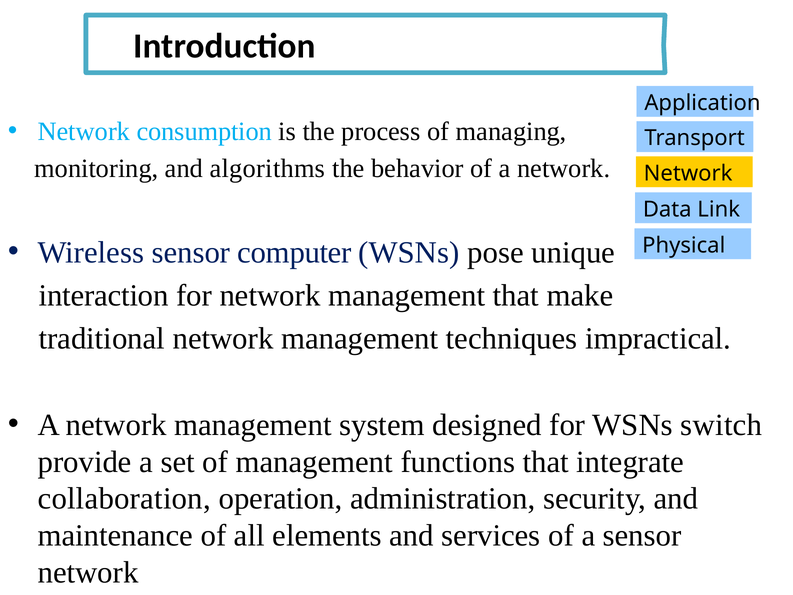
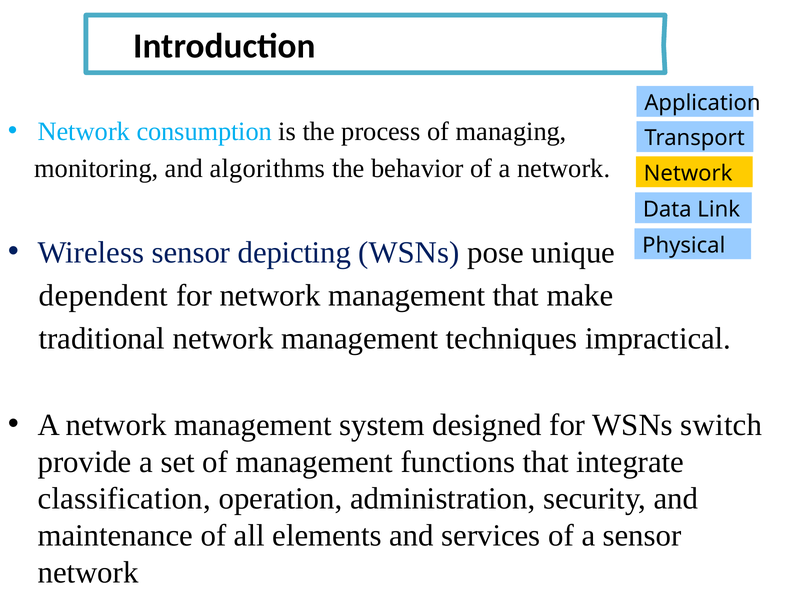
computer: computer -> depicting (294, 252)
interaction: interaction -> dependent (103, 295)
collaboration: collaboration -> classification (124, 499)
